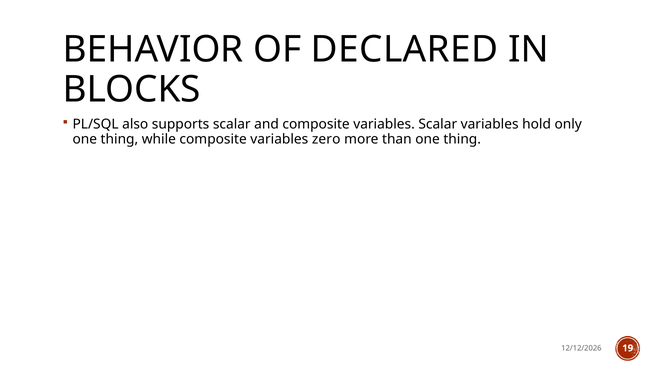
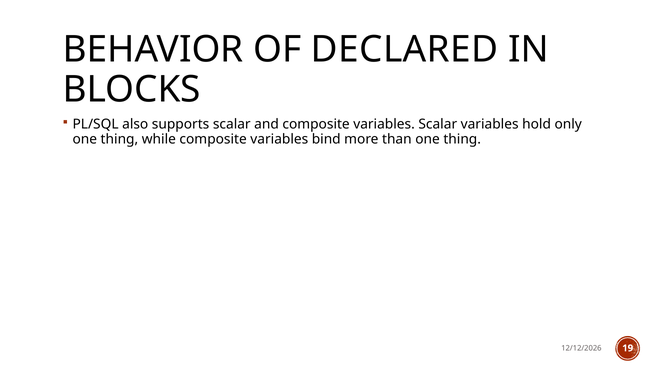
zero: zero -> bind (326, 139)
